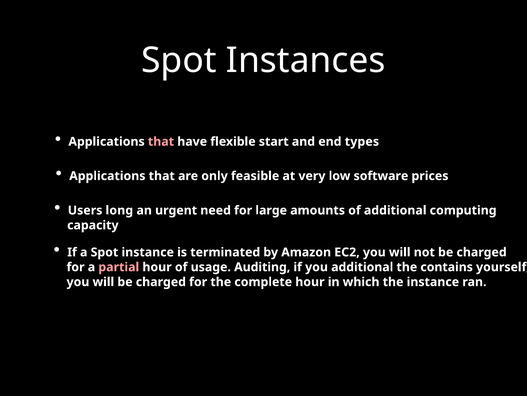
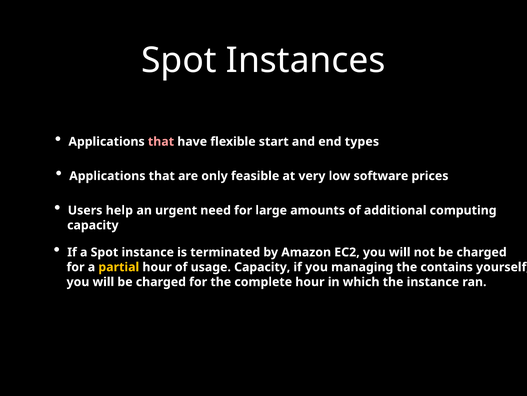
long: long -> help (119, 210)
partial colour: pink -> yellow (119, 267)
usage Auditing: Auditing -> Capacity (262, 267)
you additional: additional -> managing (362, 267)
